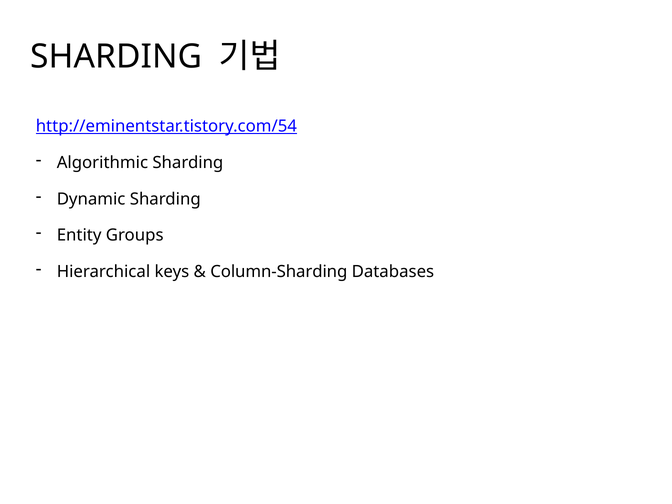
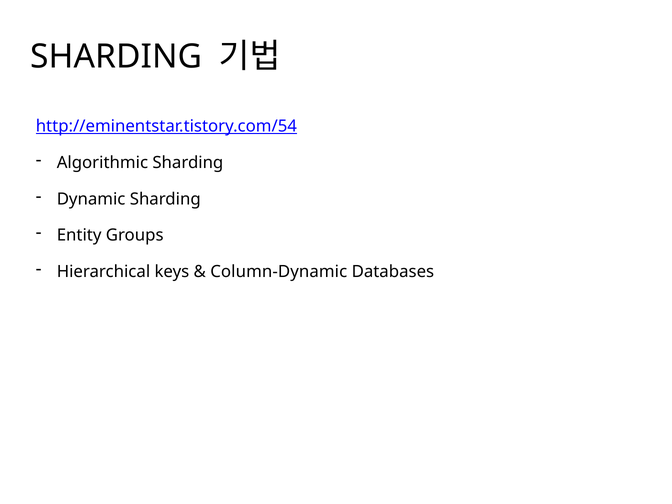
Column-Sharding: Column-Sharding -> Column-Dynamic (279, 272)
